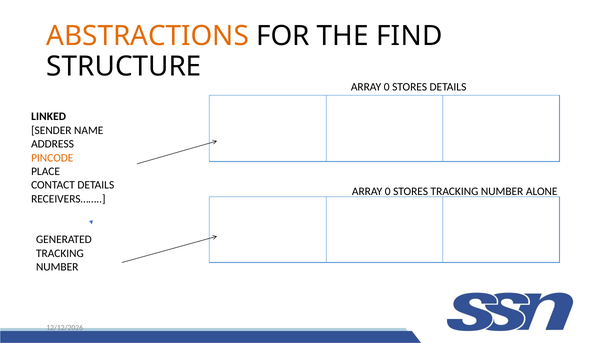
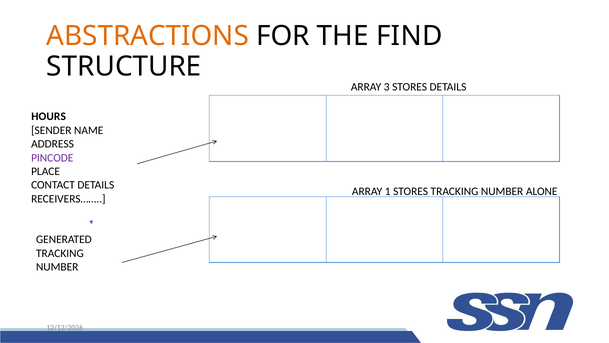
0: 0 -> 3 (387, 87)
LINKED: LINKED -> HOURS (49, 116)
PINCODE colour: orange -> purple (52, 158)
0: 0 -> 1 (388, 191)
